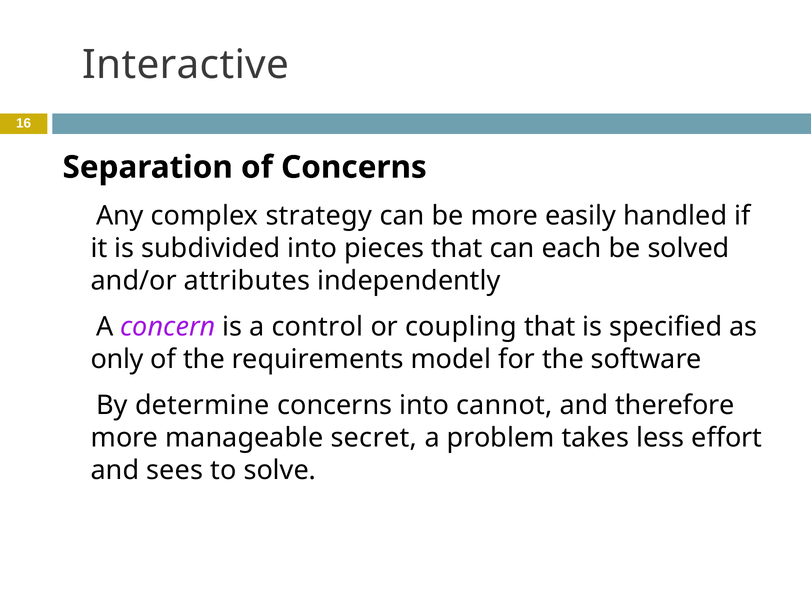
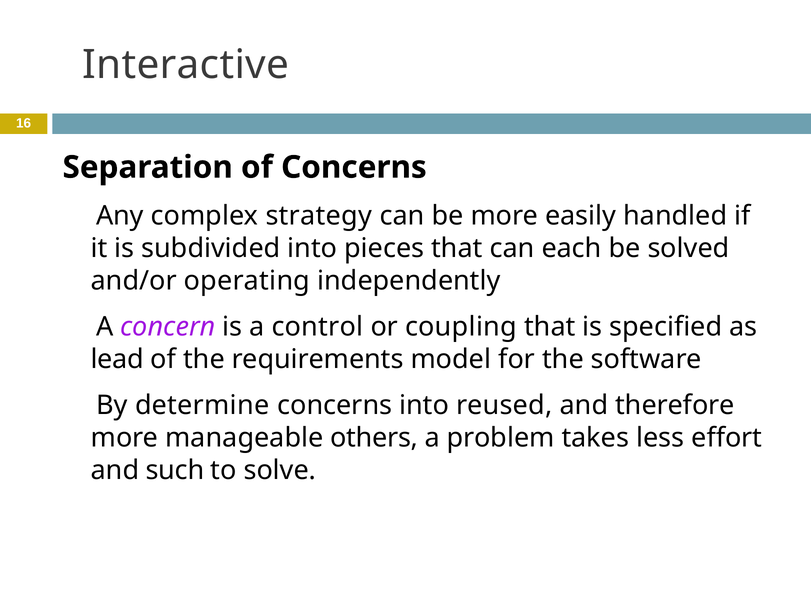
attributes: attributes -> operating (247, 280)
only: only -> lead (117, 359)
cannot: cannot -> reused (504, 405)
secret: secret -> others (374, 437)
sees: sees -> such (175, 470)
